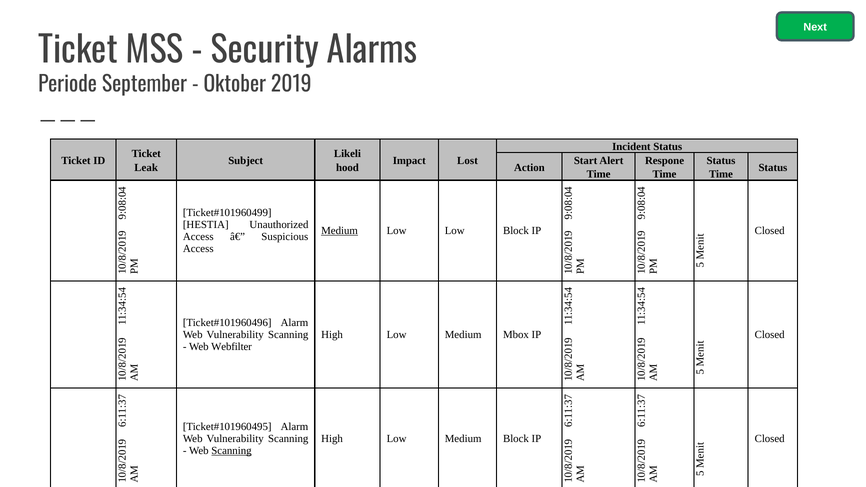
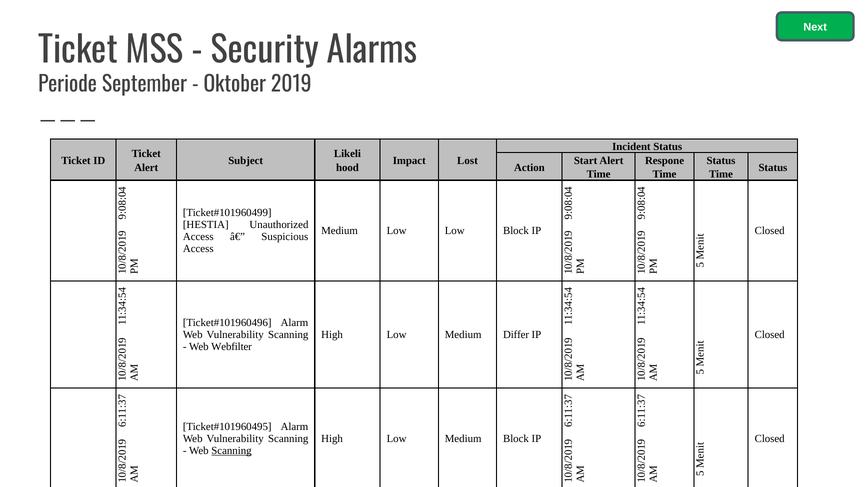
Leak: Leak -> Alert (146, 167)
Medium underline: present -> none (340, 231)
Mbox: Mbox -> Differ (516, 335)
